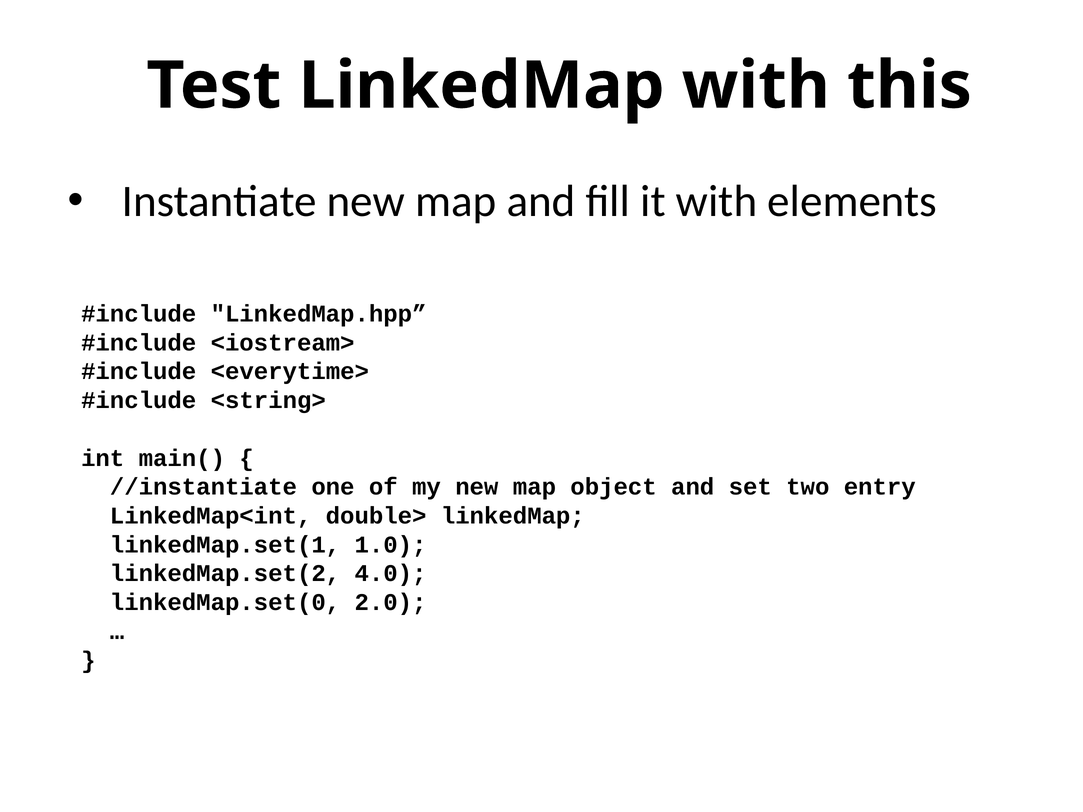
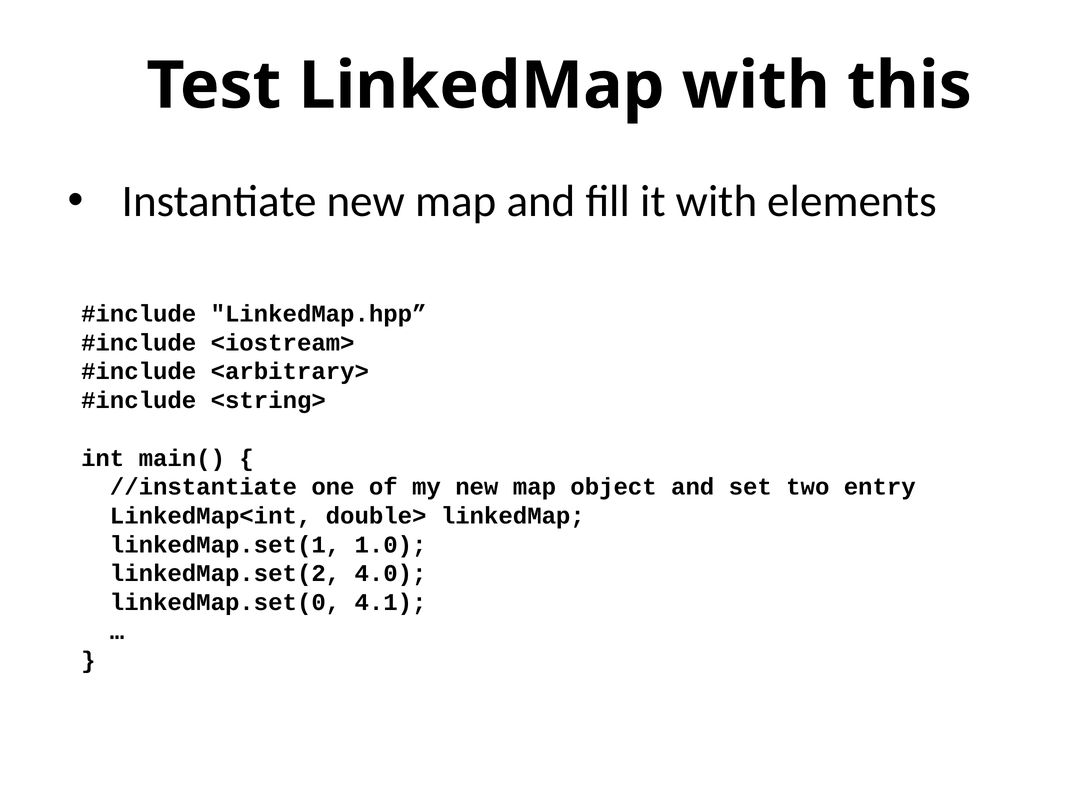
<everytime>: <everytime> -> <arbitrary> (290, 372)
2.0: 2.0 -> 4.1 (391, 603)
